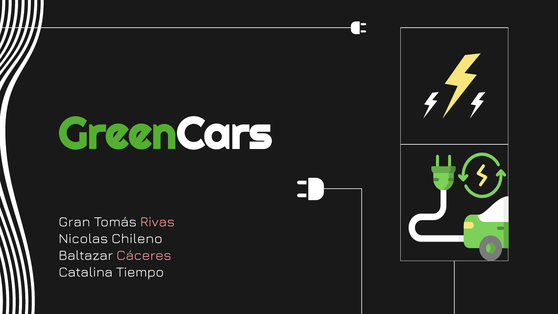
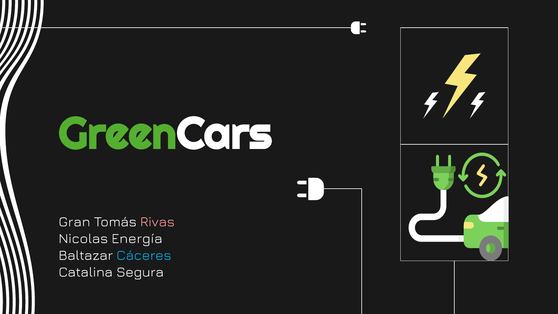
Chileno: Chileno -> Energía (137, 238)
Cáceres colour: pink -> light blue (144, 255)
Tiempo: Tiempo -> Segura (140, 272)
